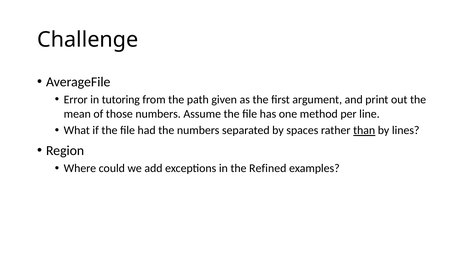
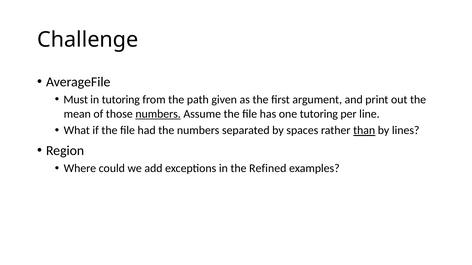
Error: Error -> Must (76, 100)
numbers underline: none -> present (158, 114)
one method: method -> tutoring (319, 114)
